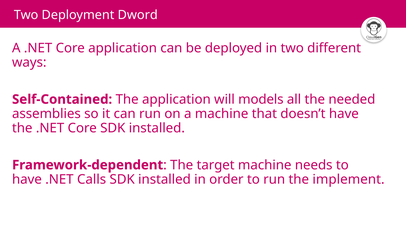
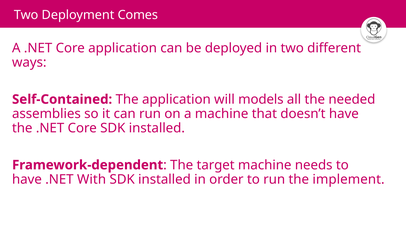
Dword: Dword -> Comes (138, 15)
Calls: Calls -> With (92, 180)
